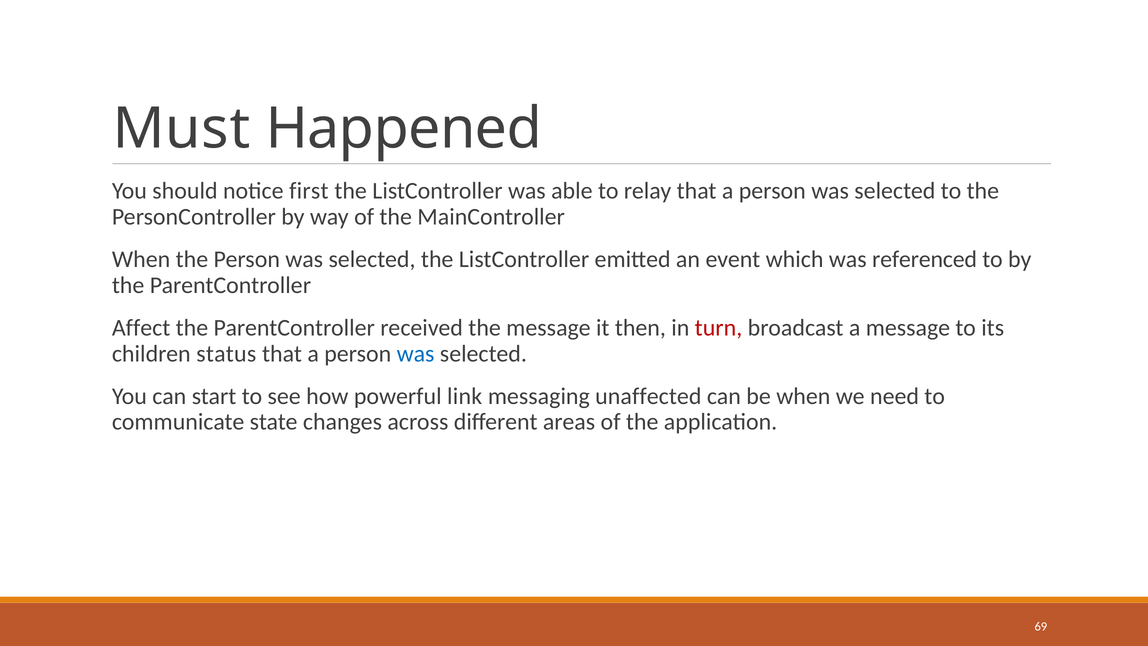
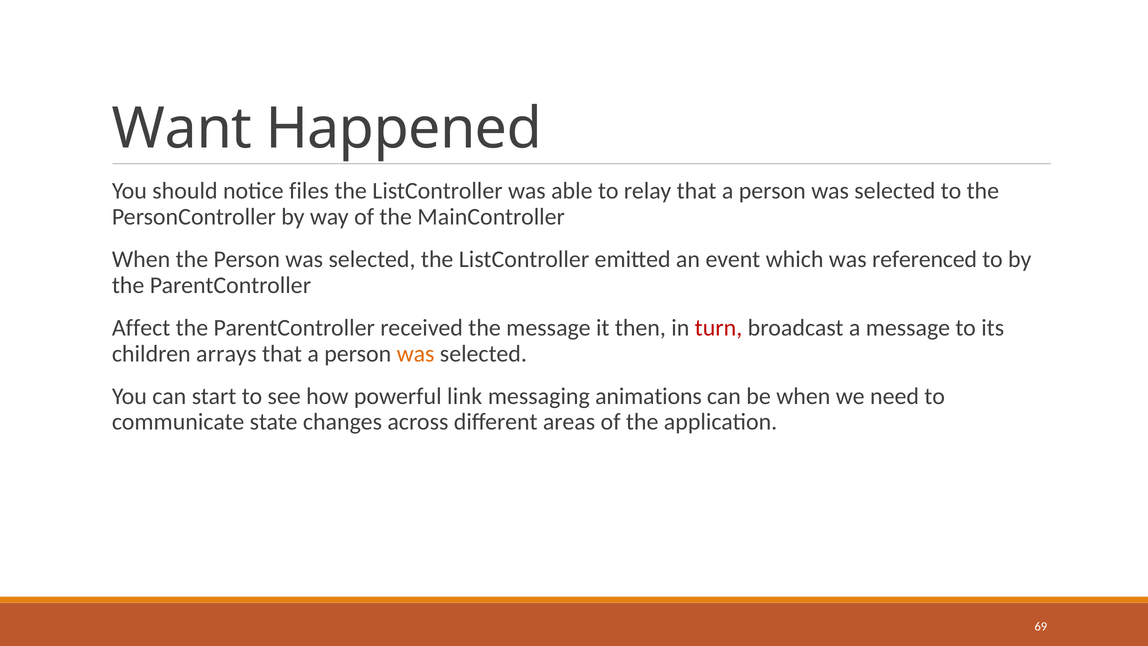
Must: Must -> Want (182, 129)
first: first -> files (309, 191)
status: status -> arrays (226, 354)
was colour: blue -> orange (416, 354)
unaffected: unaffected -> animations (648, 396)
